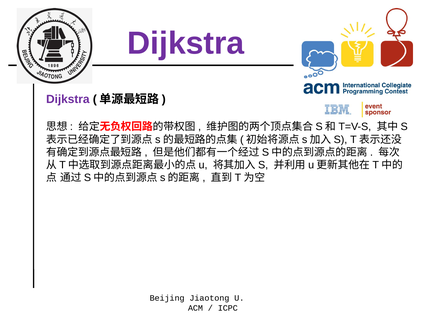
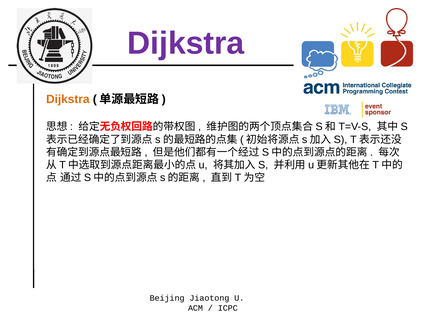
Dijkstra colour: purple -> orange (68, 99)
